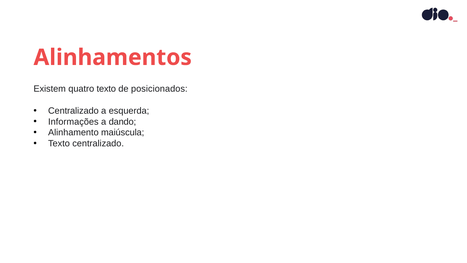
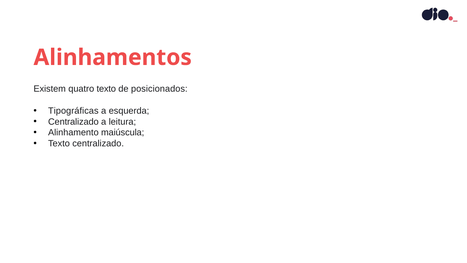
Centralizado: Centralizado -> Tipográficas (73, 111)
Informações: Informações -> Centralizado (73, 122)
dando: dando -> leitura (122, 122)
